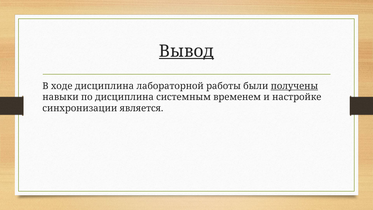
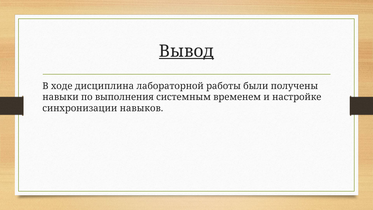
получены underline: present -> none (294, 86)
по дисциплина: дисциплина -> выполнения (124, 97)
является: является -> навыков (141, 108)
